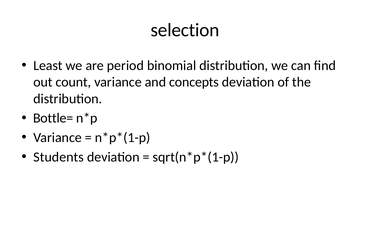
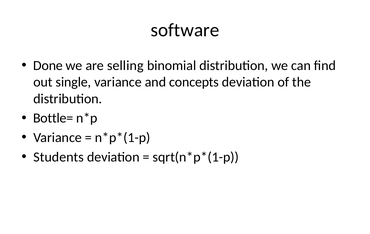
selection: selection -> software (185, 30)
Least: Least -> Done (48, 65)
period: period -> selling (125, 65)
count: count -> single (73, 82)
